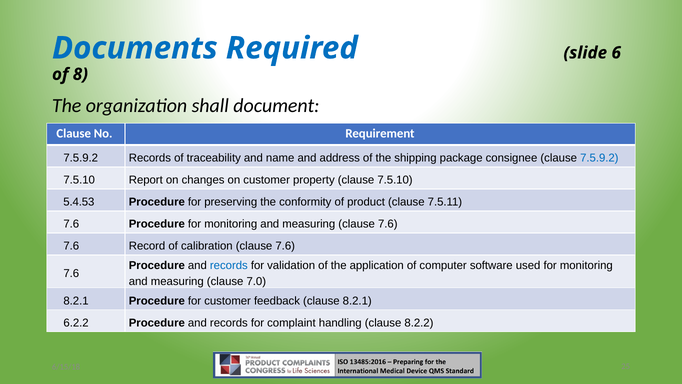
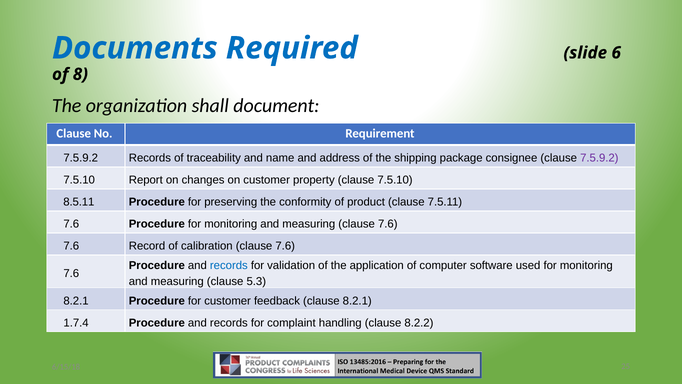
7.5.9.2 colour: blue -> purple (599, 158)
5.4.53: 5.4.53 -> 8.5.11 (79, 202)
7.0: 7.0 -> 5.3 (256, 281)
6.2.2: 6.2.2 -> 1.7.4 (76, 323)
